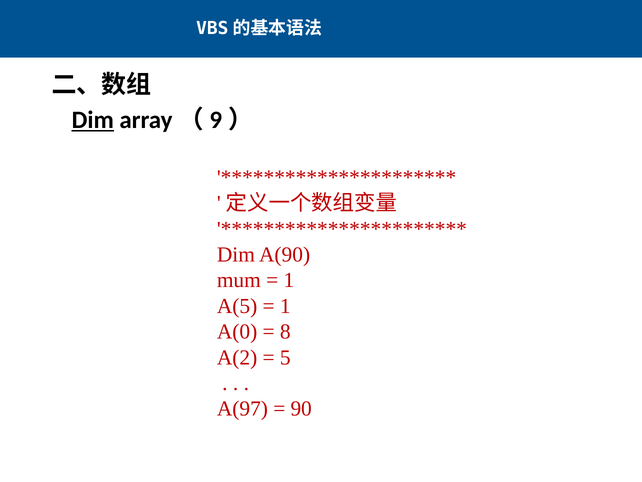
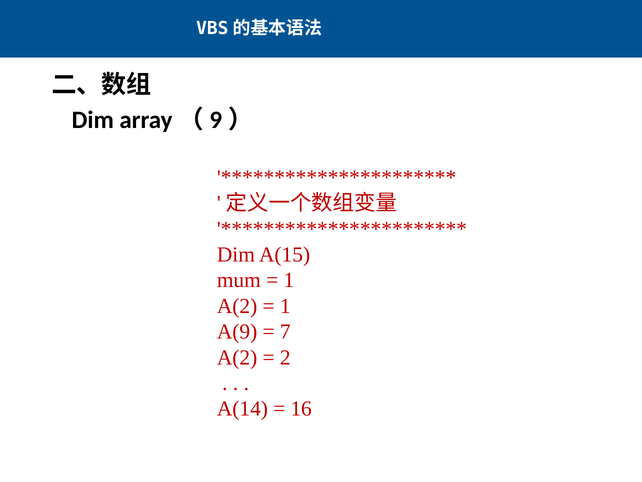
Dim underline: present -> none (93, 120)
A(90: A(90 -> A(15 (285, 254)
A(5: A(5 -> A(2 (237, 306)
A(0: A(0 -> A(9 (237, 331)
8: 8 -> 7 (285, 331)
5: 5 -> 2 (285, 357)
A(97: A(97 -> A(14 (242, 408)
90: 90 -> 16 (301, 408)
